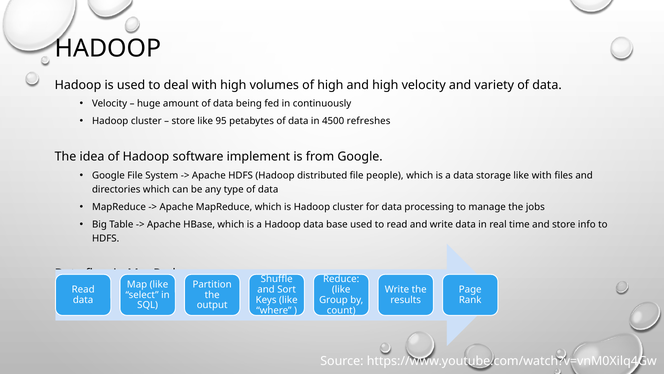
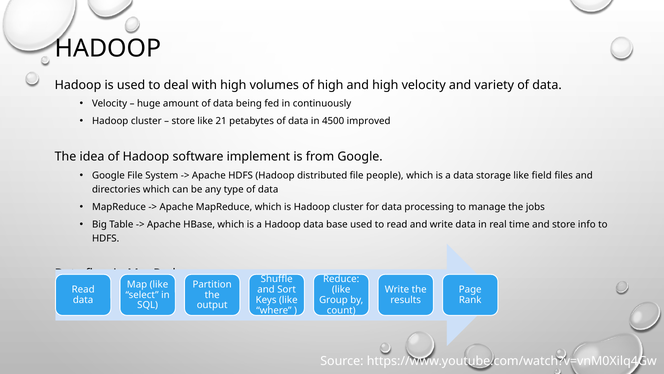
95: 95 -> 21 (221, 121)
refreshes: refreshes -> improved (369, 121)
like with: with -> field (542, 175)
